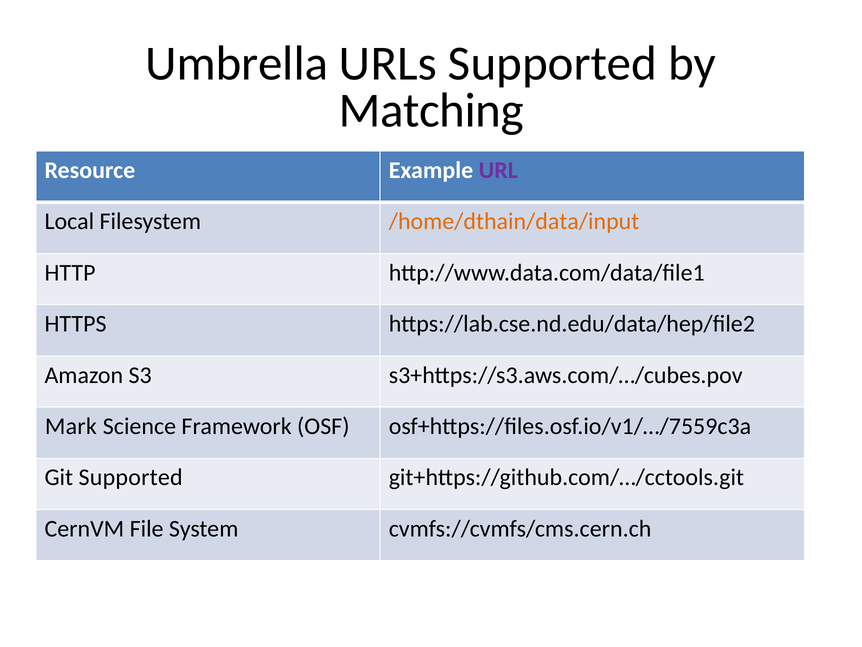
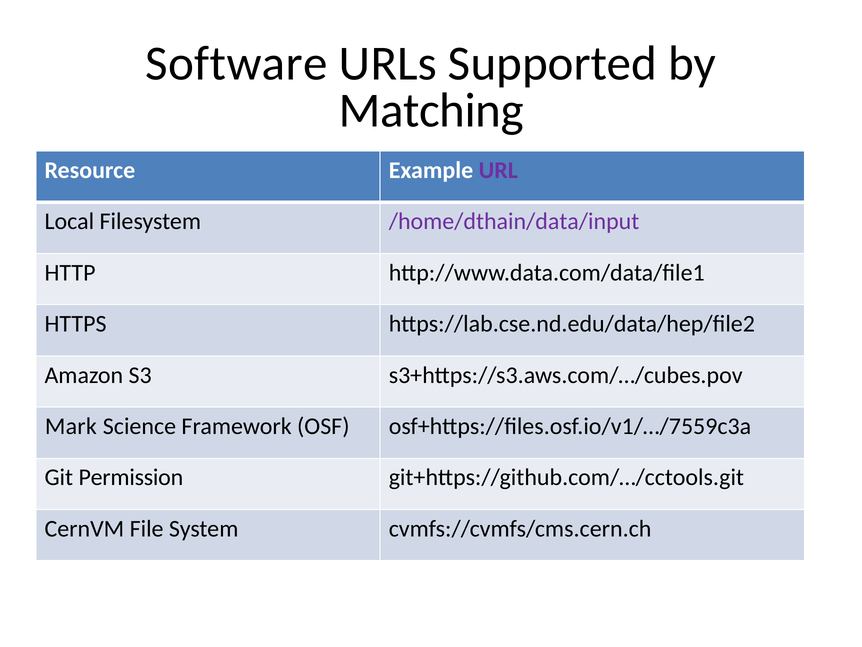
Umbrella: Umbrella -> Software (236, 64)
/home/dthain/data/input colour: orange -> purple (514, 221)
Git Supported: Supported -> Permission (131, 477)
